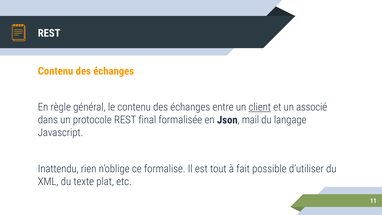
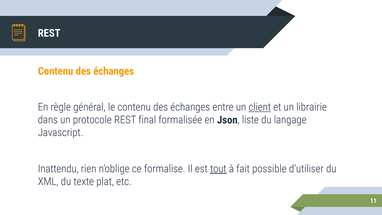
associé: associé -> librairie (312, 107)
mail: mail -> liste (250, 120)
tout underline: none -> present (218, 169)
